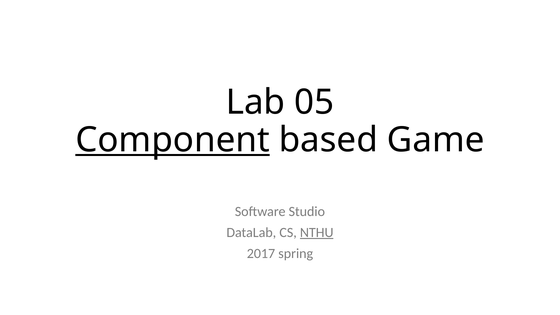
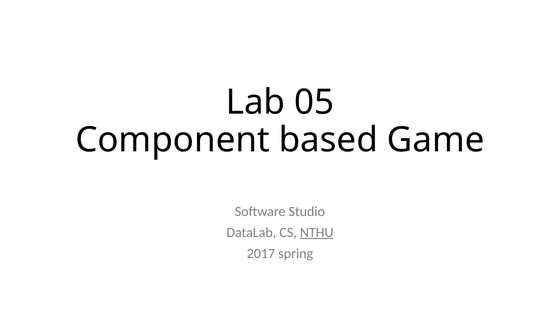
Component underline: present -> none (173, 140)
